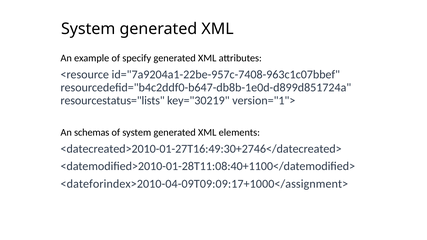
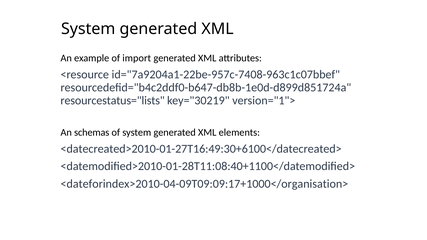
specify: specify -> import (137, 58)
<datecreated>2010-01-27T16:49:30+2746</datecreated>: <datecreated>2010-01-27T16:49:30+2746</datecreated> -> <datecreated>2010-01-27T16:49:30+6100</datecreated> (201, 149)
<dateforindex>2010-04-09T09:09:17+1000</assignment>: <dateforindex>2010-04-09T09:09:17+1000</assignment> -> <dateforindex>2010-04-09T09:09:17+1000</organisation> (204, 184)
